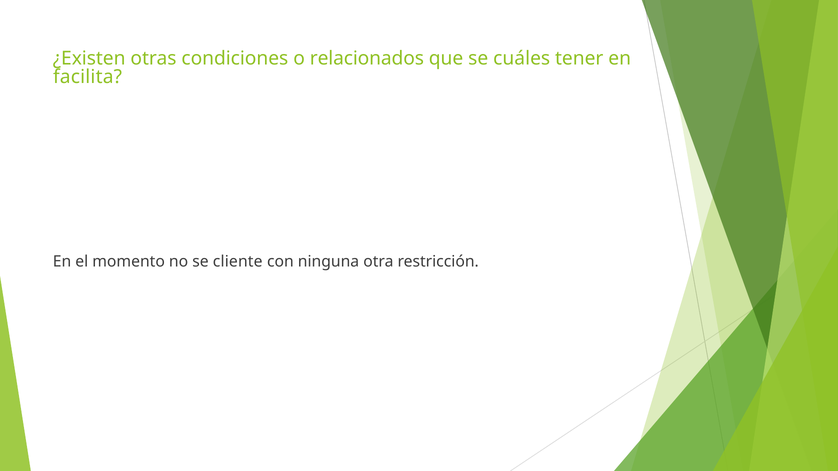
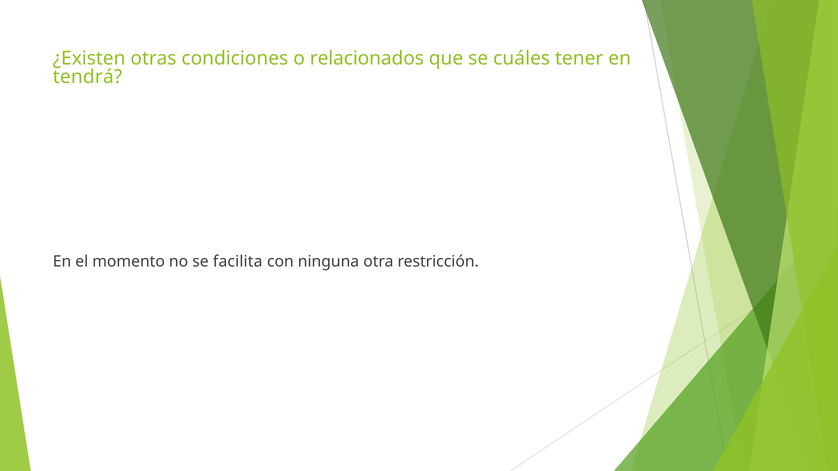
facilita: facilita -> tendrá (88, 77)
cliente: cliente -> facilita (238, 262)
